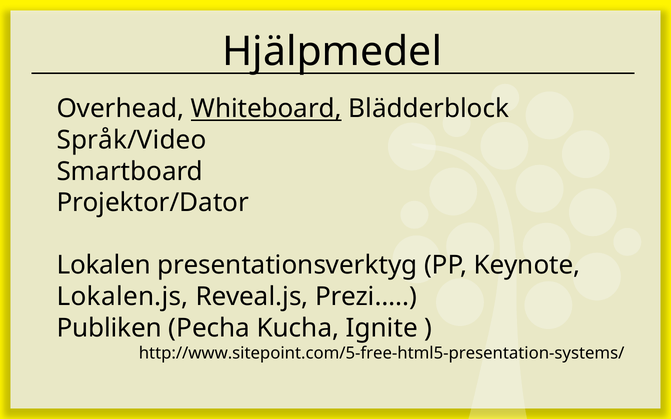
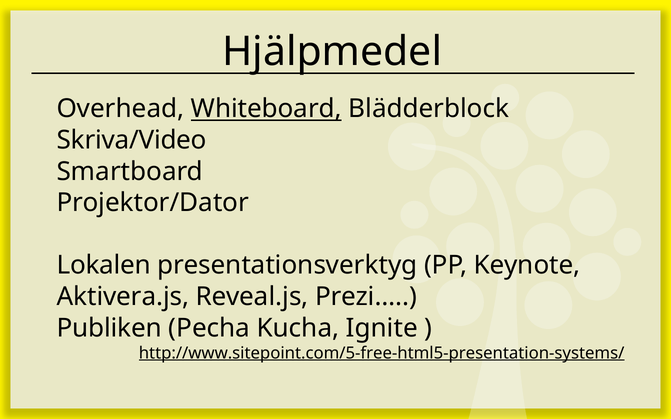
Språk/Video: Språk/Video -> Skriva/Video (132, 140)
Lokalen.js: Lokalen.js -> Aktivera.js (123, 297)
http://www.sitepoint.com/5-free-html5-presentation-systems/ underline: none -> present (382, 353)
